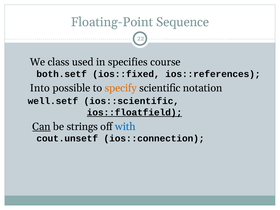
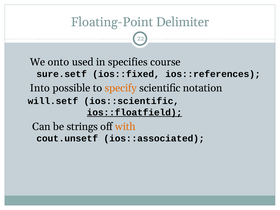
Sequence: Sequence -> Delimiter (183, 22)
class: class -> onto (58, 62)
both.setf: both.setf -> sure.setf (62, 74)
well.setf: well.setf -> will.setf (53, 101)
Can underline: present -> none (41, 127)
with colour: blue -> orange (125, 127)
ios::connection: ios::connection -> ios::associated (154, 138)
